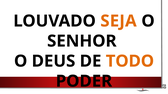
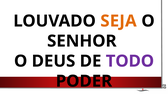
TODO colour: orange -> purple (130, 61)
